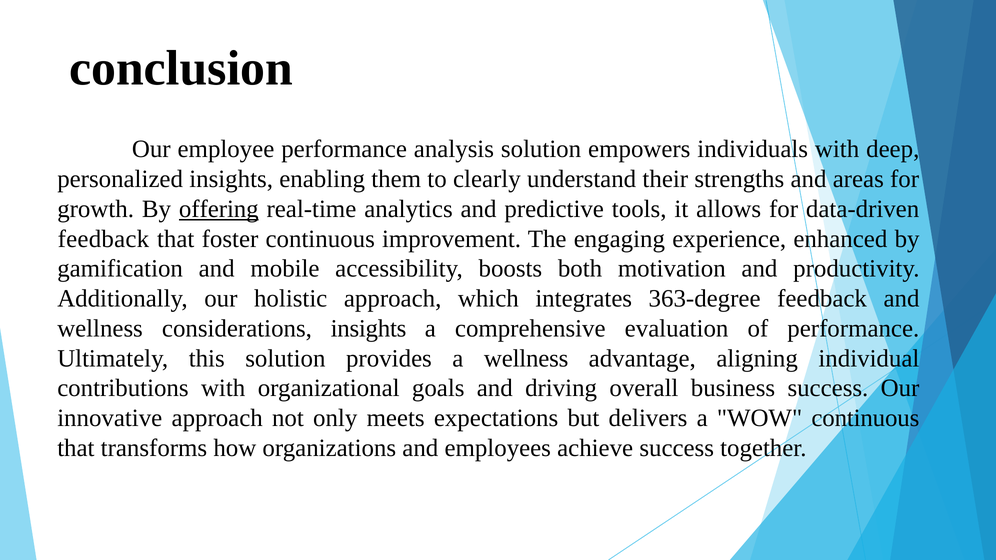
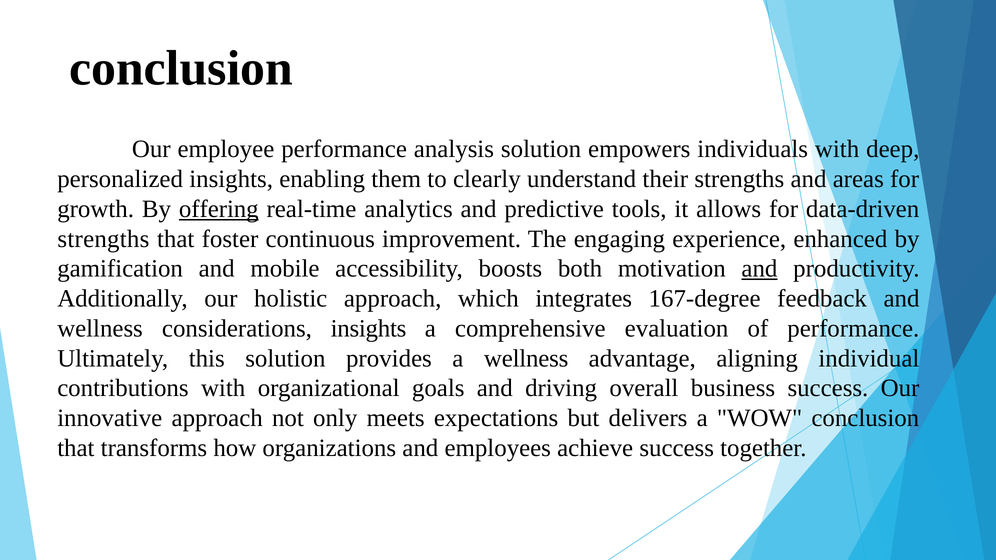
feedback: feedback -> strengths (103, 239)
and underline: none -> present (759, 269)
363-degree: 363-degree -> 167-degree (705, 299)
WOW continuous: continuous -> conclusion (865, 418)
